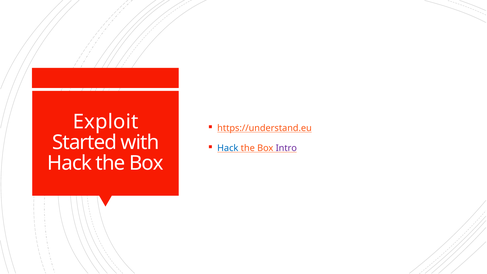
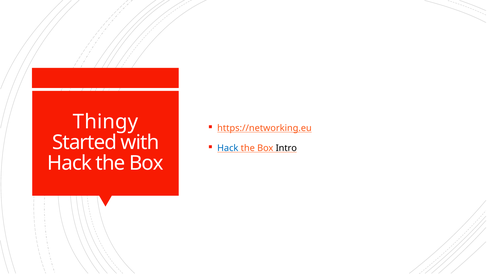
Exploit: Exploit -> Thingy (106, 122)
https://understand.eu: https://understand.eu -> https://networking.eu (264, 128)
Intro colour: purple -> black (286, 148)
